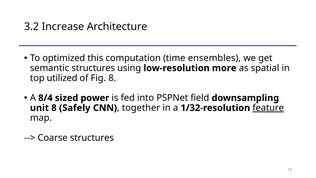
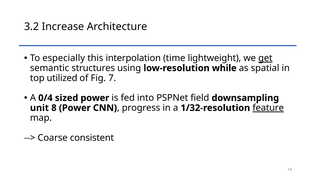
optimized: optimized -> especially (64, 58)
computation: computation -> interpolation (133, 58)
ensembles: ensembles -> lightweight (214, 58)
get underline: none -> present (265, 58)
more: more -> while (224, 68)
Fig 8: 8 -> 7 (112, 78)
8/4: 8/4 -> 0/4 (45, 98)
8 Safely: Safely -> Power (75, 108)
together: together -> progress (141, 108)
Coarse structures: structures -> consistent (92, 138)
